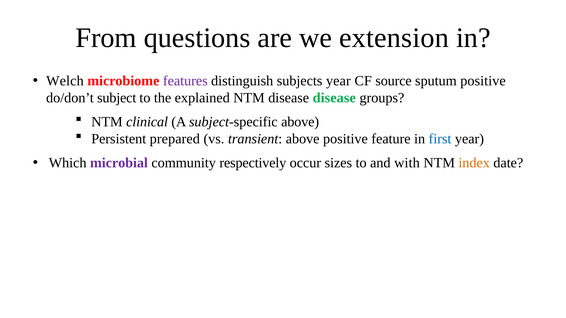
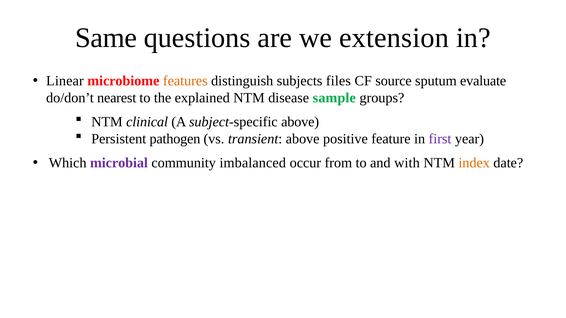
From: From -> Same (106, 38)
Welch: Welch -> Linear (65, 81)
features colour: purple -> orange (185, 81)
subjects year: year -> files (338, 81)
sputum positive: positive -> evaluate (483, 81)
subject: subject -> nearest (117, 98)
disease disease: disease -> sample (334, 98)
prepared: prepared -> pathogen (175, 139)
first colour: blue -> purple (440, 139)
respectively: respectively -> imbalanced (253, 163)
sizes: sizes -> from (338, 163)
